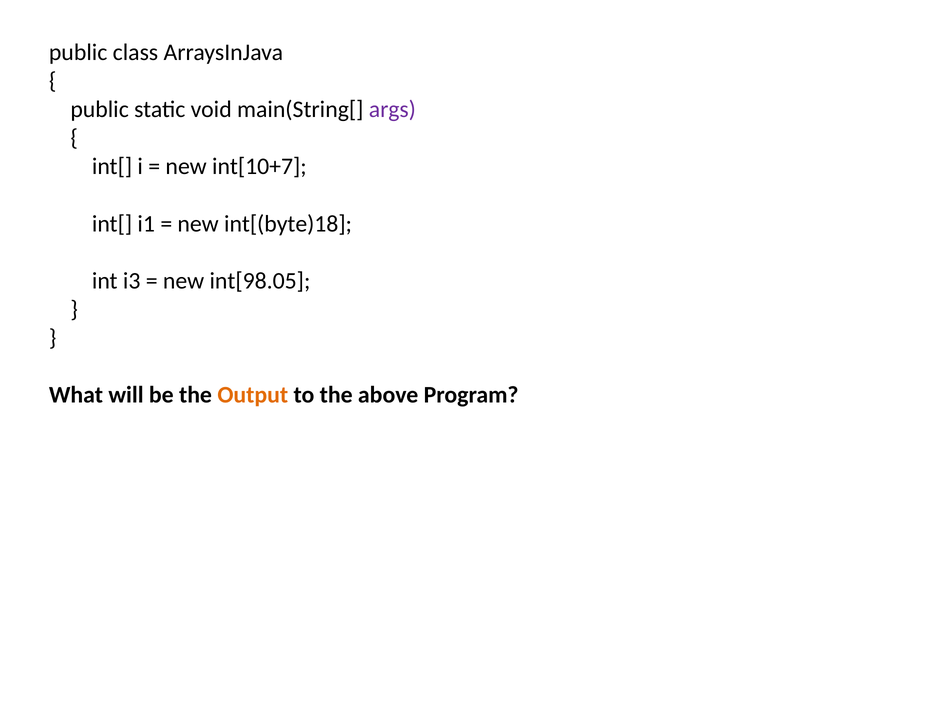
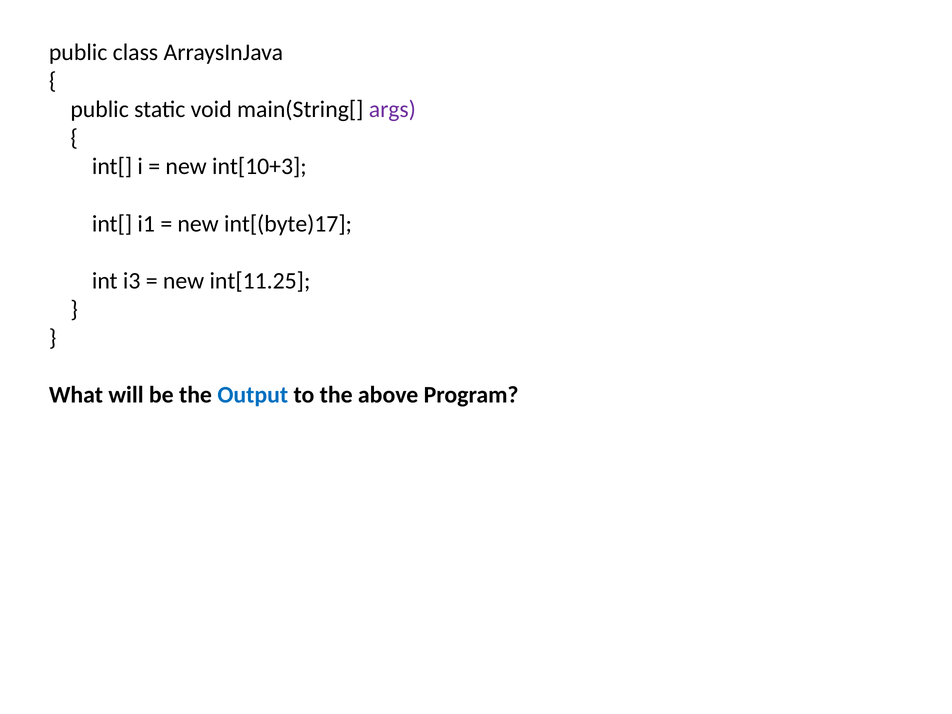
int[10+7: int[10+7 -> int[10+3 (259, 167)
int[(byte)18: int[(byte)18 -> int[(byte)17 (288, 224)
int[98.05: int[98.05 -> int[11.25 (260, 281)
Output colour: orange -> blue (253, 395)
